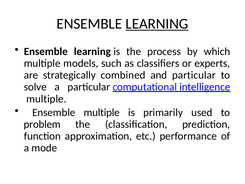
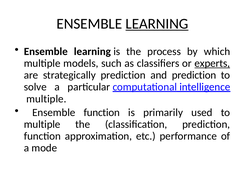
experts underline: none -> present (212, 63)
strategically combined: combined -> prediction (123, 75)
and particular: particular -> prediction (194, 75)
Ensemble multiple: multiple -> function (102, 112)
problem: problem -> multiple (42, 124)
